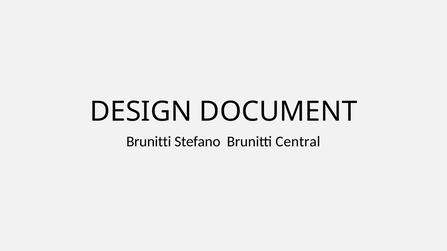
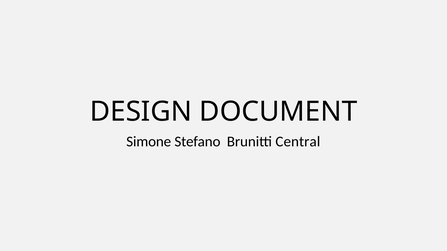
Brunitti: Brunitti -> Simone (149, 142)
